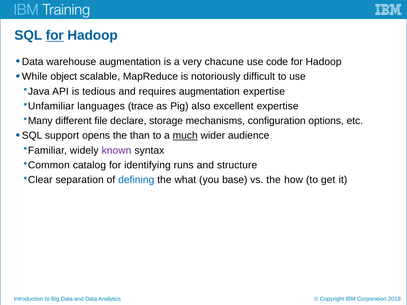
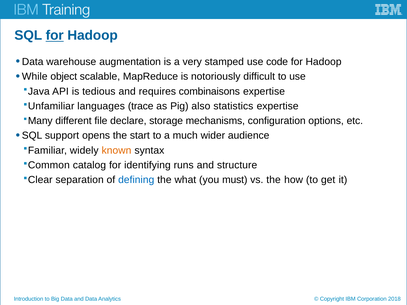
chacune: chacune -> stamped (224, 62)
requires augmentation: augmentation -> combinaisons (209, 91)
excellent: excellent -> statistics (233, 106)
than: than -> start (140, 136)
much underline: present -> none (185, 136)
known colour: purple -> orange (117, 150)
base: base -> must (235, 180)
